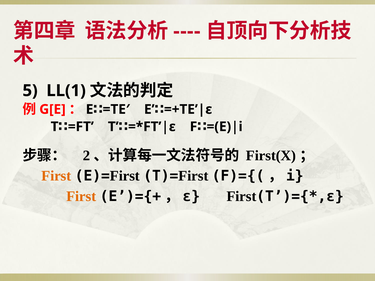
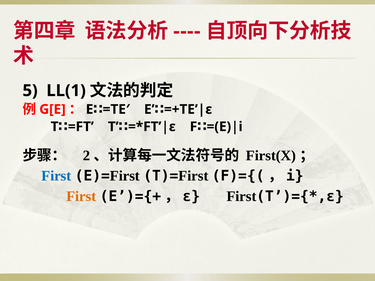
First colour: orange -> blue (56, 176)
